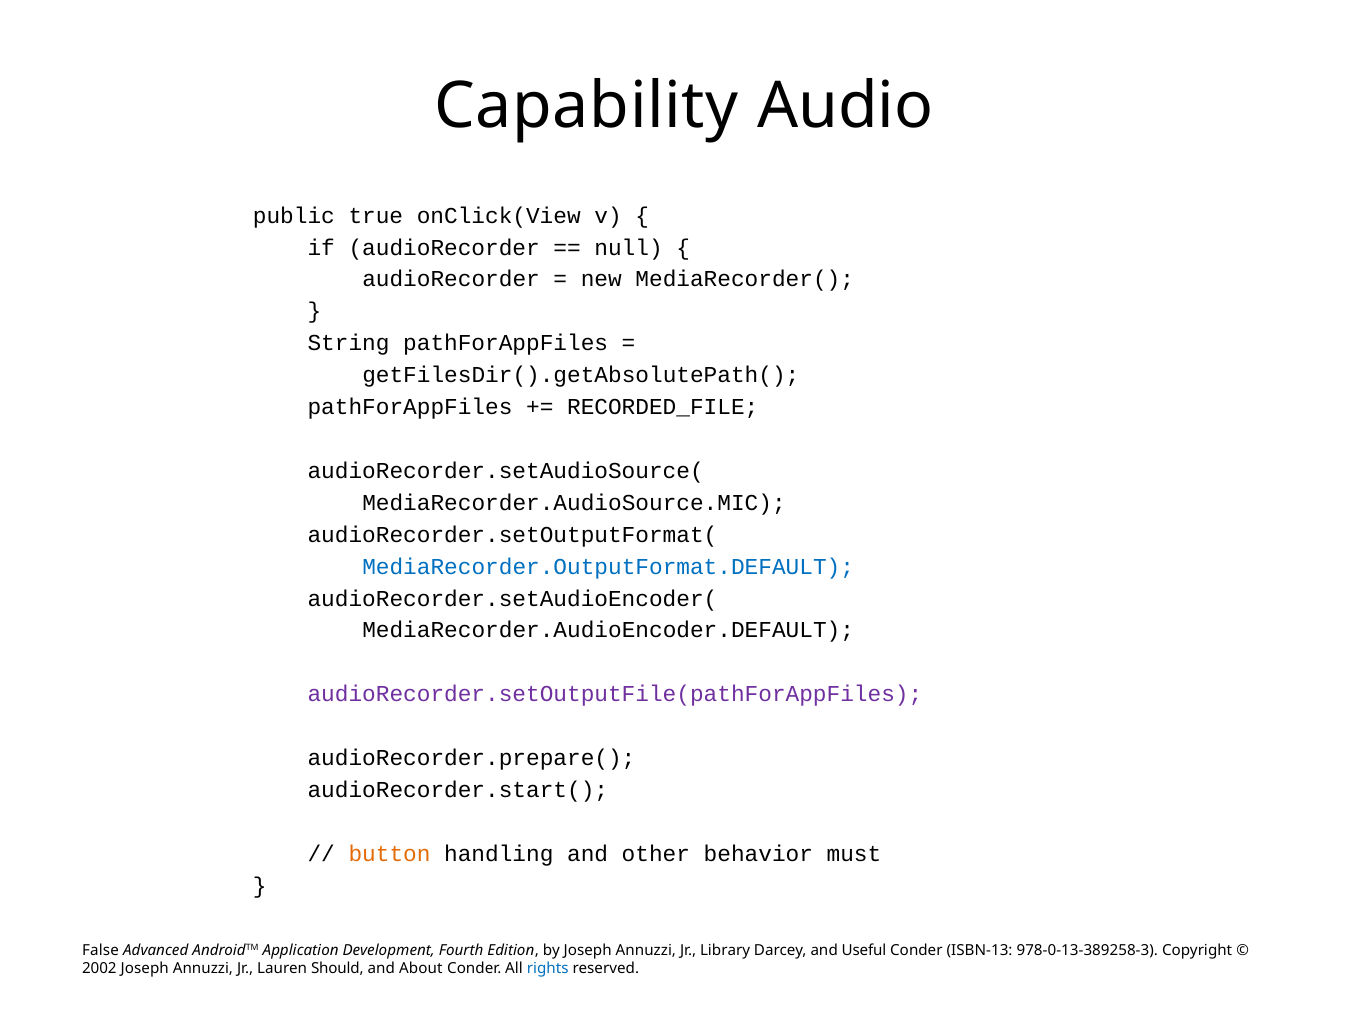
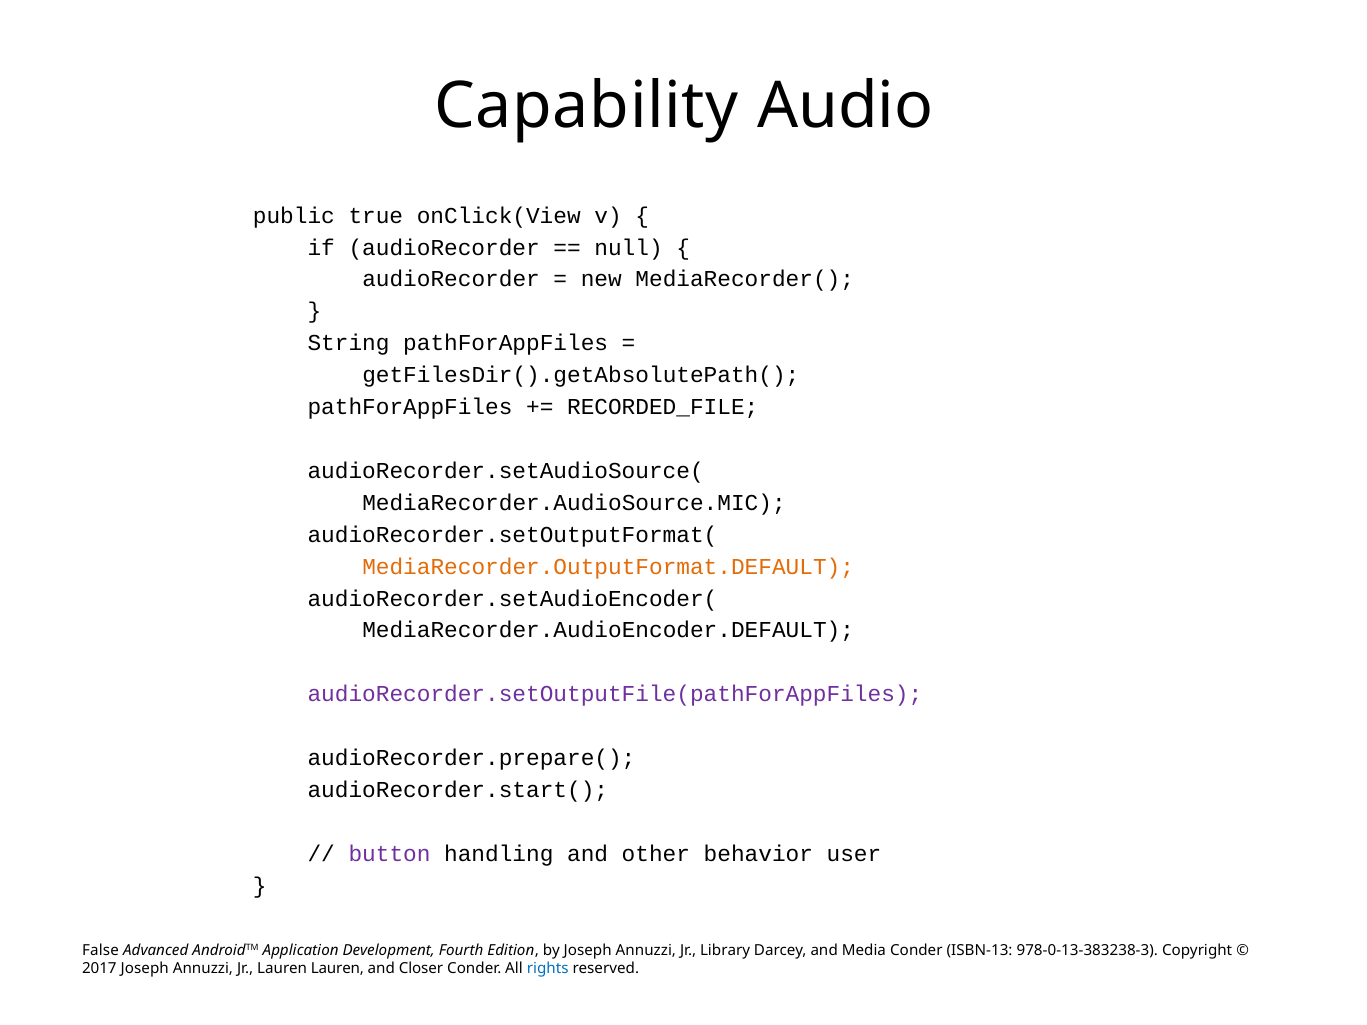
MediaRecorder.OutputFormat.DEFAULT colour: blue -> orange (608, 567)
button colour: orange -> purple (390, 854)
must: must -> user (854, 854)
Useful: Useful -> Media (864, 951)
978-0-13-389258-3: 978-0-13-389258-3 -> 978-0-13-383238-3 (1087, 951)
2002: 2002 -> 2017 (99, 969)
Lauren Should: Should -> Lauren (337, 969)
About: About -> Closer (421, 969)
